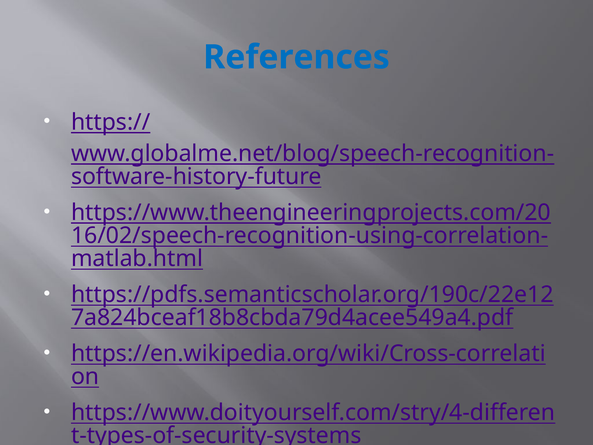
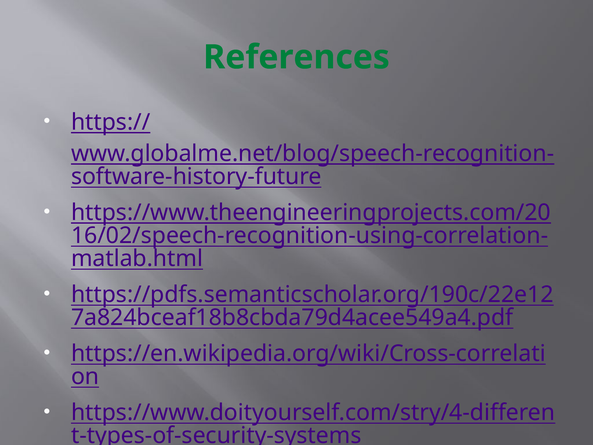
References colour: blue -> green (296, 57)
